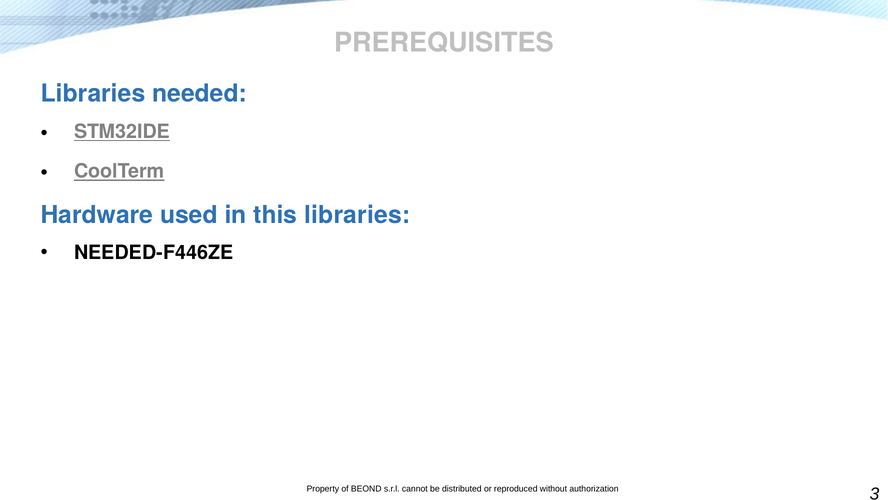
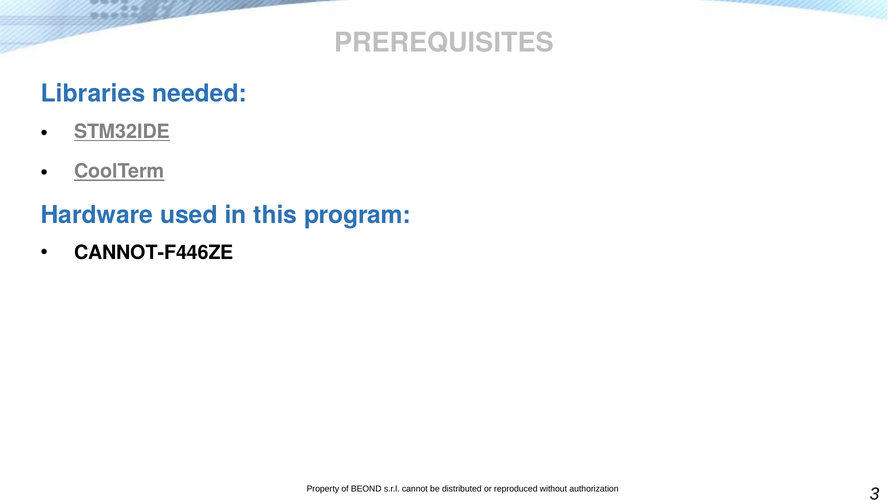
this libraries: libraries -> program (357, 215)
NEEDED-F446ZE: NEEDED-F446ZE -> CANNOT-F446ZE (154, 253)
